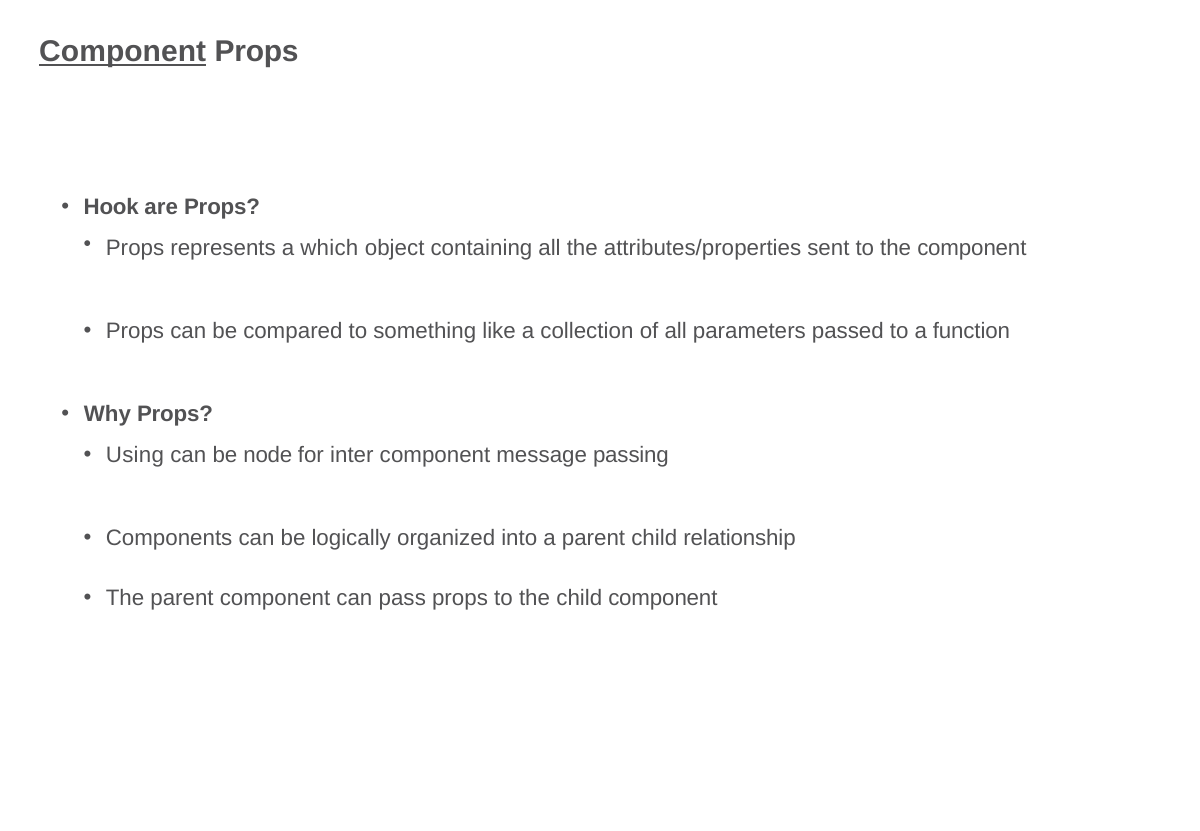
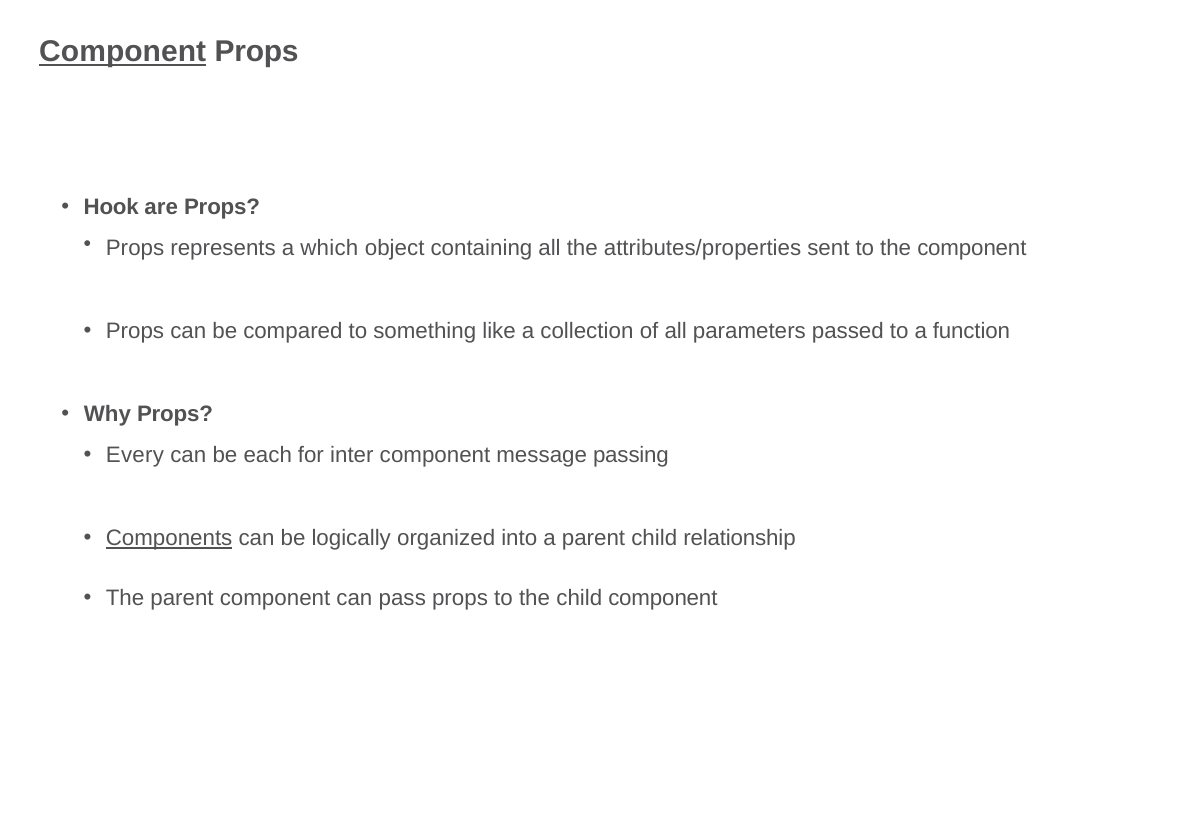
Using: Using -> Every (135, 455)
node: node -> each (268, 455)
Components underline: none -> present (169, 538)
